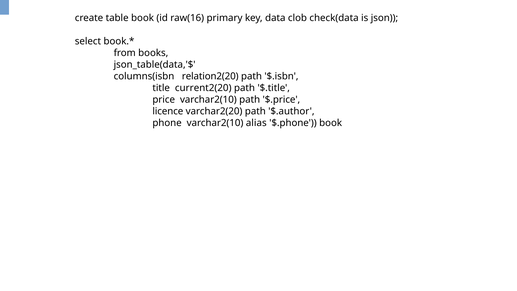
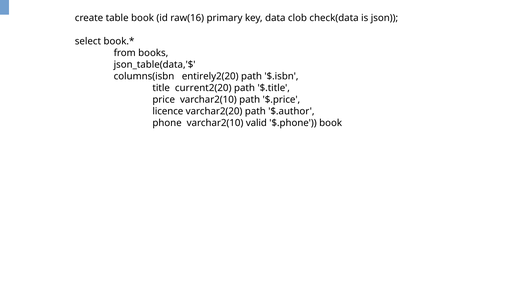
relation2(20: relation2(20 -> entirely2(20 (210, 76)
alias: alias -> valid (256, 123)
